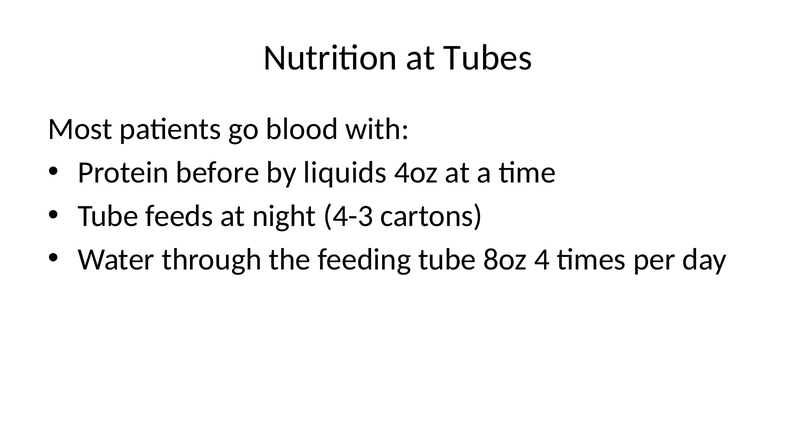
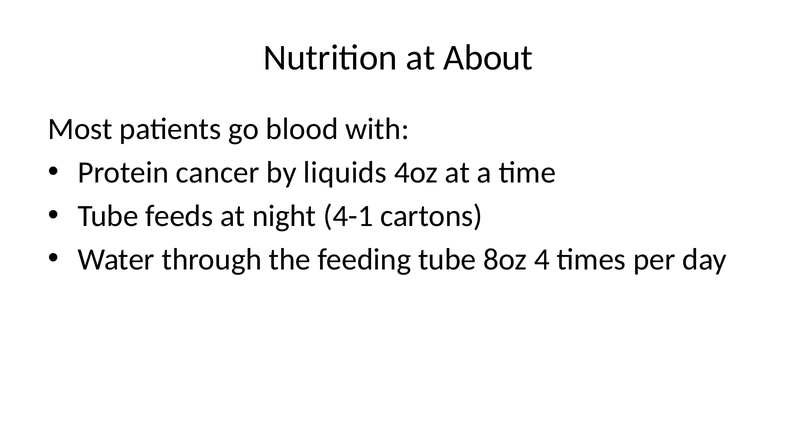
Tubes: Tubes -> About (488, 58)
before: before -> cancer (218, 173)
4-3: 4-3 -> 4-1 (348, 216)
